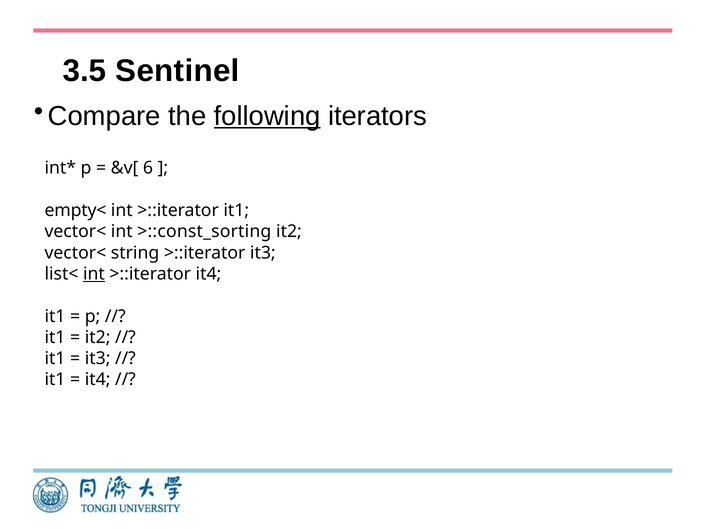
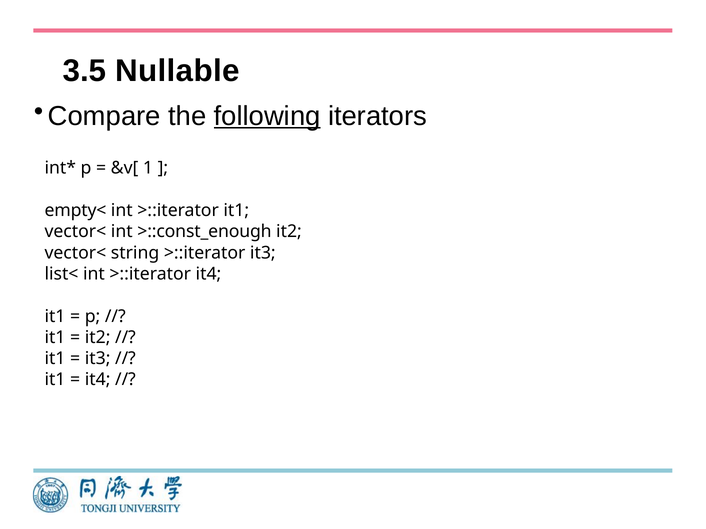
Sentinel: Sentinel -> Nullable (178, 71)
6: 6 -> 1 (148, 168)
>::const_sorting: >::const_sorting -> >::const_enough (204, 232)
int underline: present -> none (94, 274)
